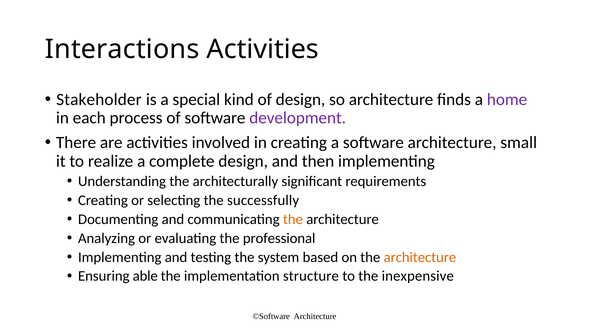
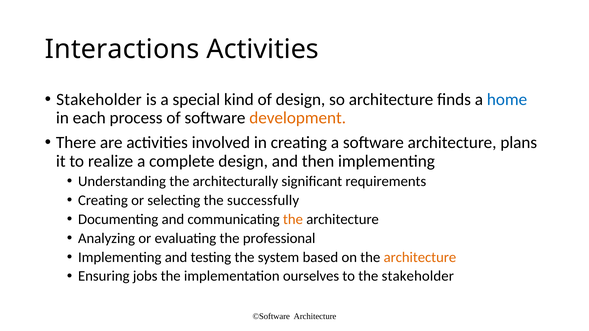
home colour: purple -> blue (507, 100)
development colour: purple -> orange (298, 118)
small: small -> plans (519, 143)
able: able -> jobs (145, 276)
structure: structure -> ourselves (311, 276)
the inexpensive: inexpensive -> stakeholder (418, 276)
